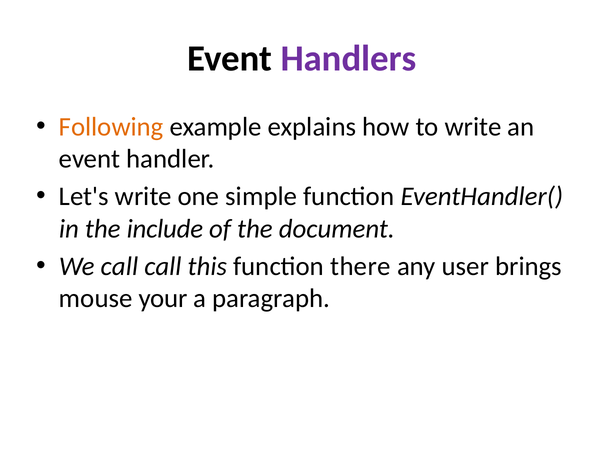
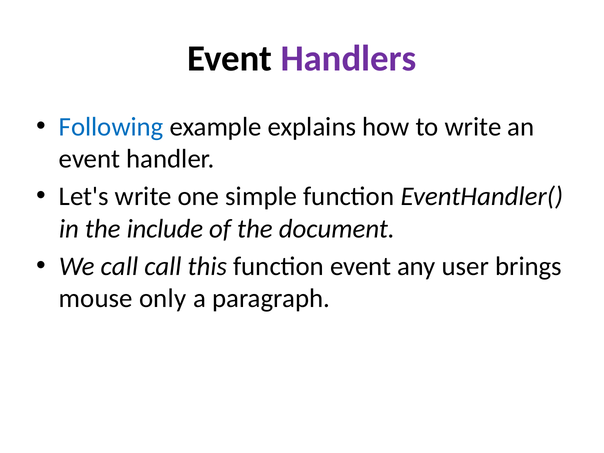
Following colour: orange -> blue (111, 127)
function there: there -> event (361, 266)
your: your -> only (163, 299)
